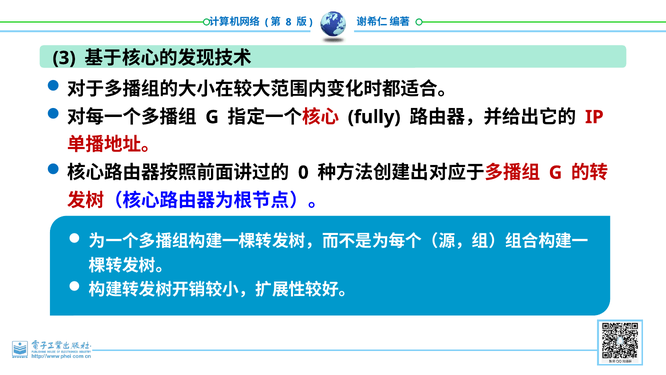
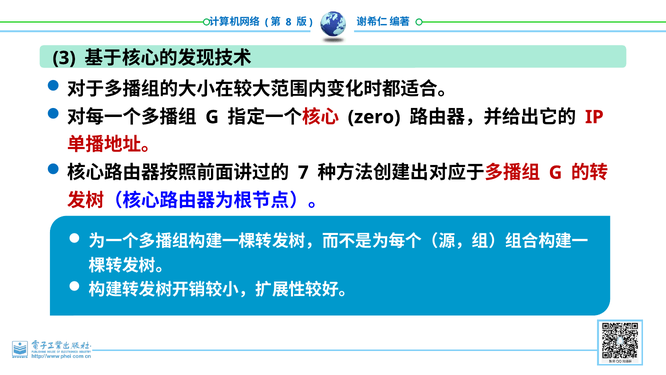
fully: fully -> zero (374, 117)
0: 0 -> 7 (303, 172)
